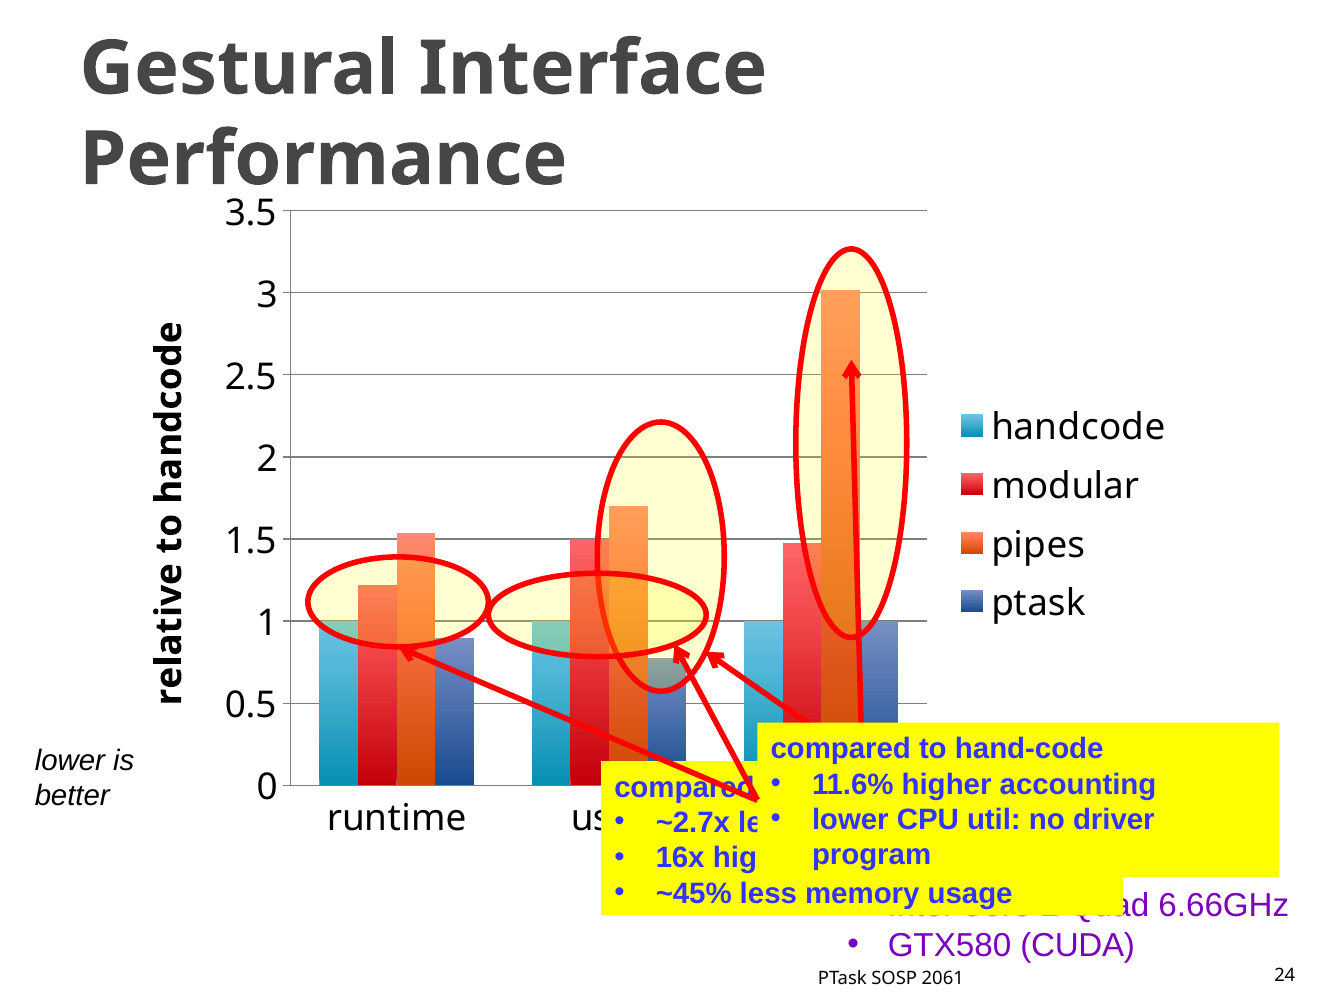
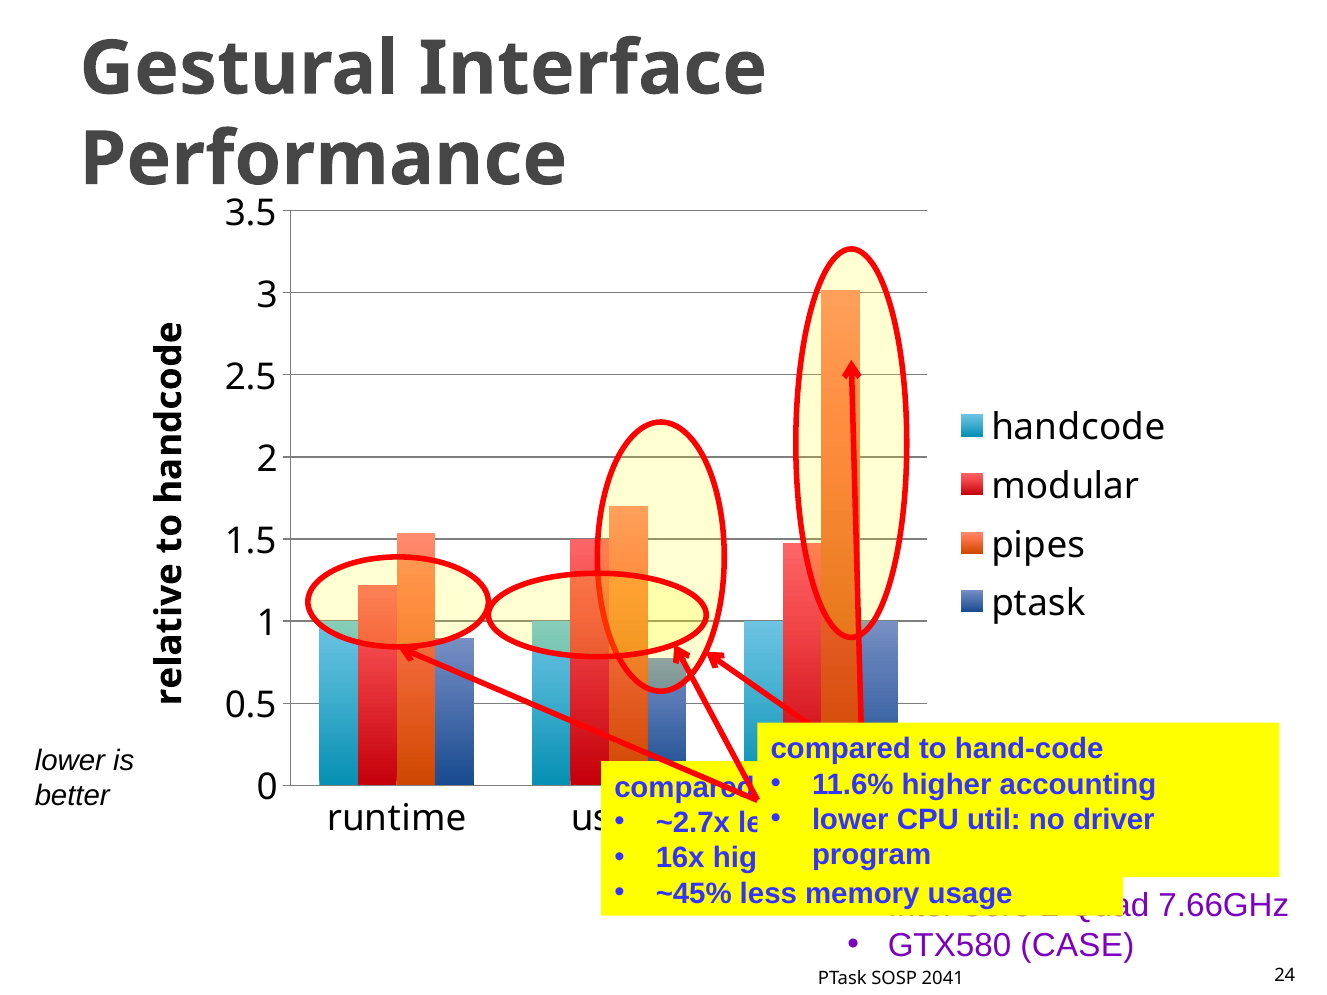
6.66GHz: 6.66GHz -> 7.66GHz (1224, 906)
CUDA: CUDA -> CASE (1077, 945)
2061: 2061 -> 2041 (943, 978)
